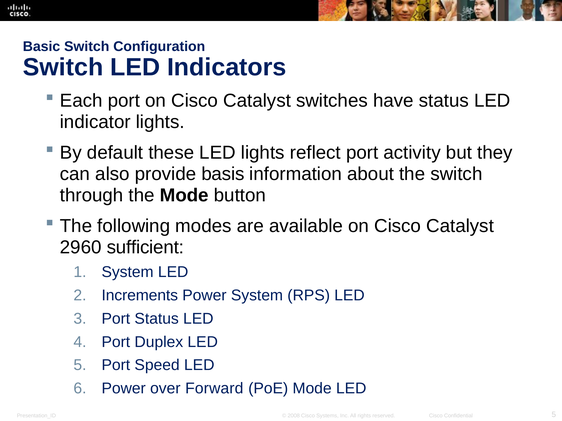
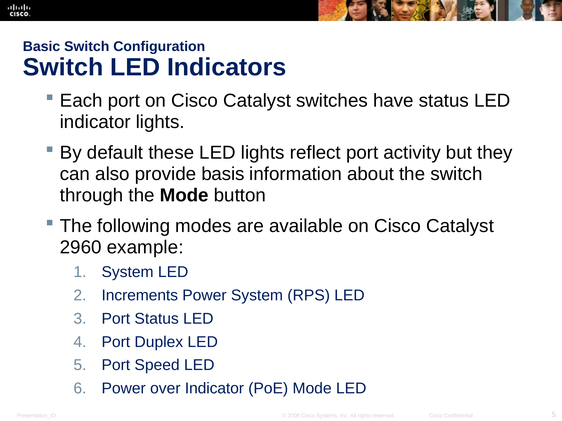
sufficient: sufficient -> example (145, 247)
over Forward: Forward -> Indicator (214, 389)
